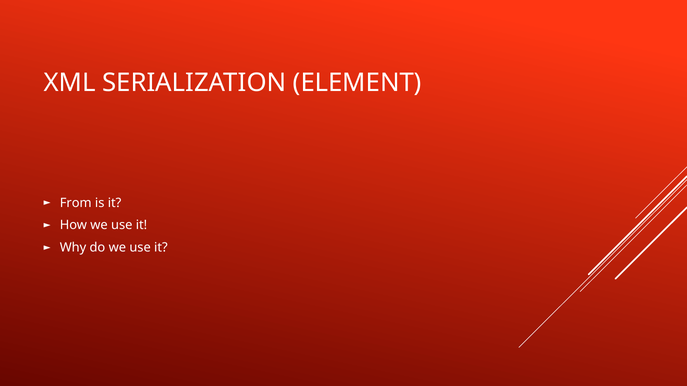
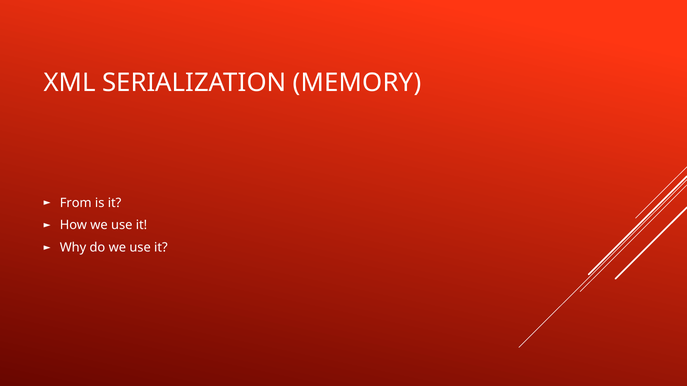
ELEMENT: ELEMENT -> MEMORY (357, 83)
